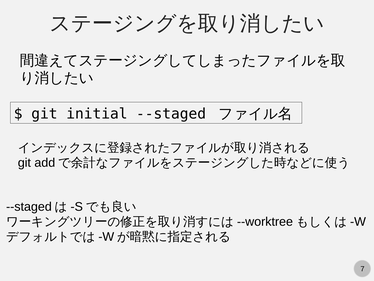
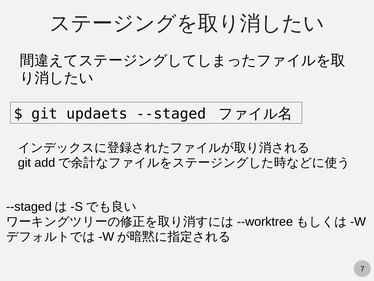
initial: initial -> updaets (97, 114)
